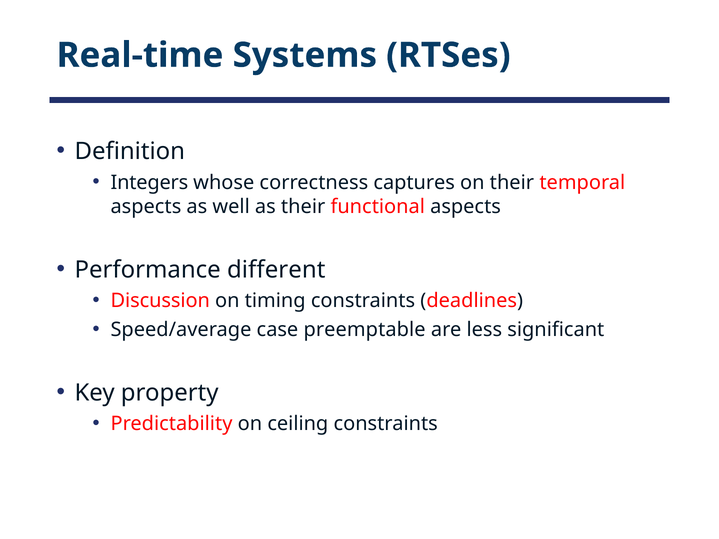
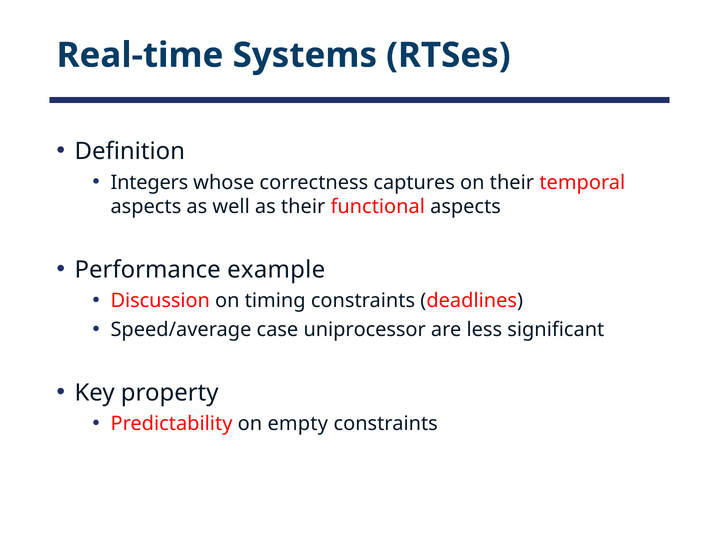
different: different -> example (276, 270)
preemptable: preemptable -> uniprocessor (365, 330)
ceiling: ceiling -> empty (298, 424)
